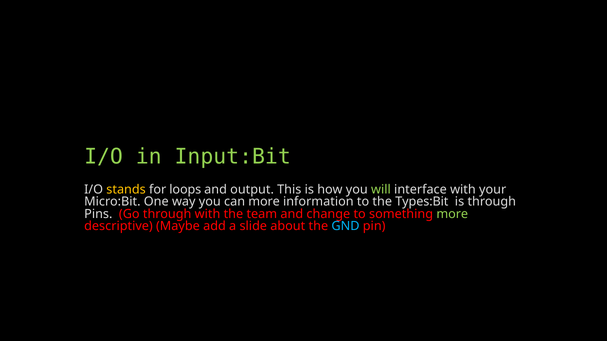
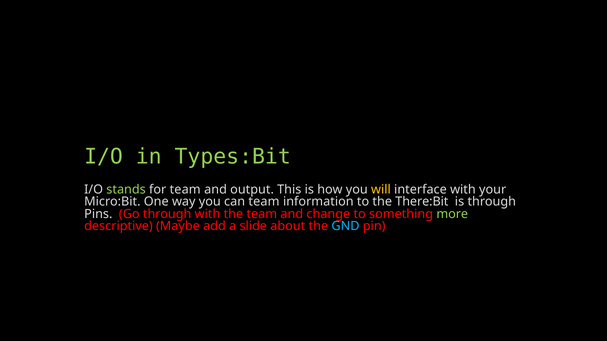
Input:Bit: Input:Bit -> Types:Bit (233, 157)
stands colour: yellow -> light green (126, 190)
for loops: loops -> team (185, 190)
will colour: light green -> yellow (381, 190)
can more: more -> team (264, 202)
Types:Bit: Types:Bit -> There:Bit (422, 202)
